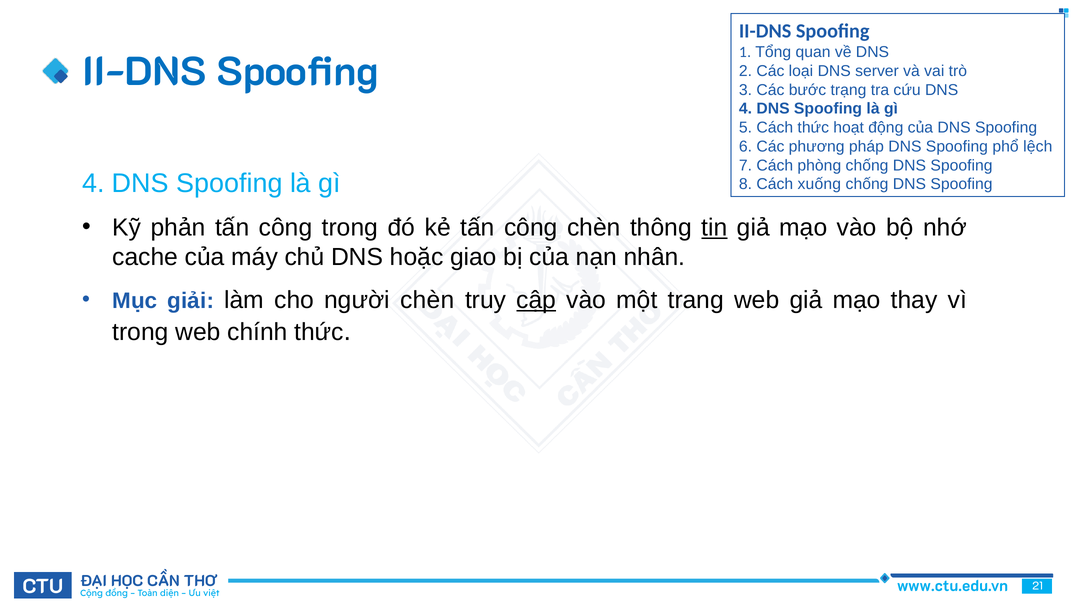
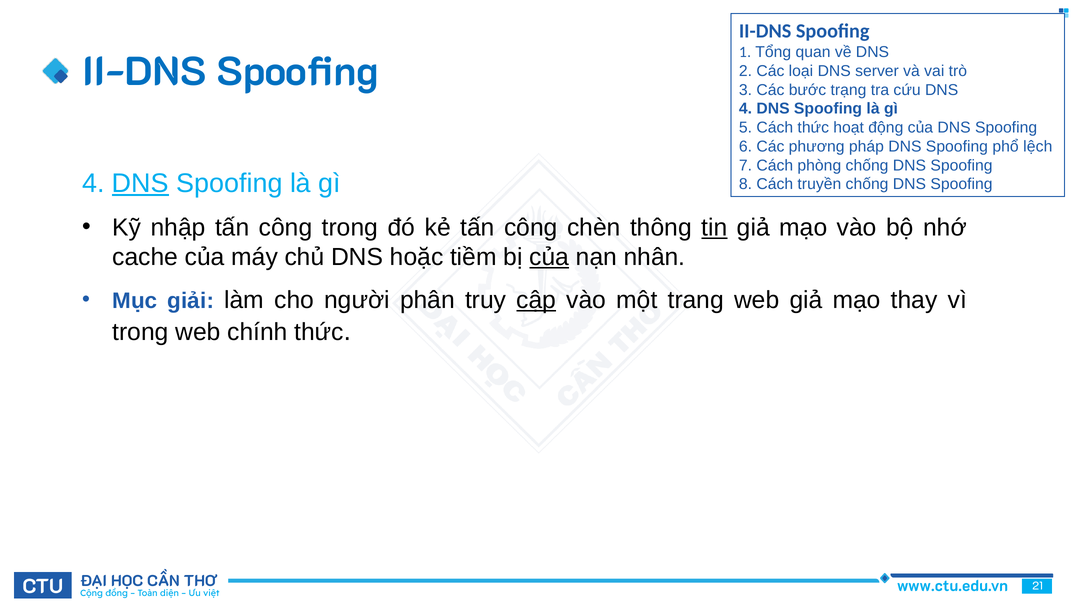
DNS underline: none -> present (140, 183)
xuống: xuống -> truyền (819, 184)
phản: phản -> nhập (178, 228)
giao: giao -> tiềm (473, 257)
của underline: none -> present (549, 257)
người chèn: chèn -> phân (427, 300)
